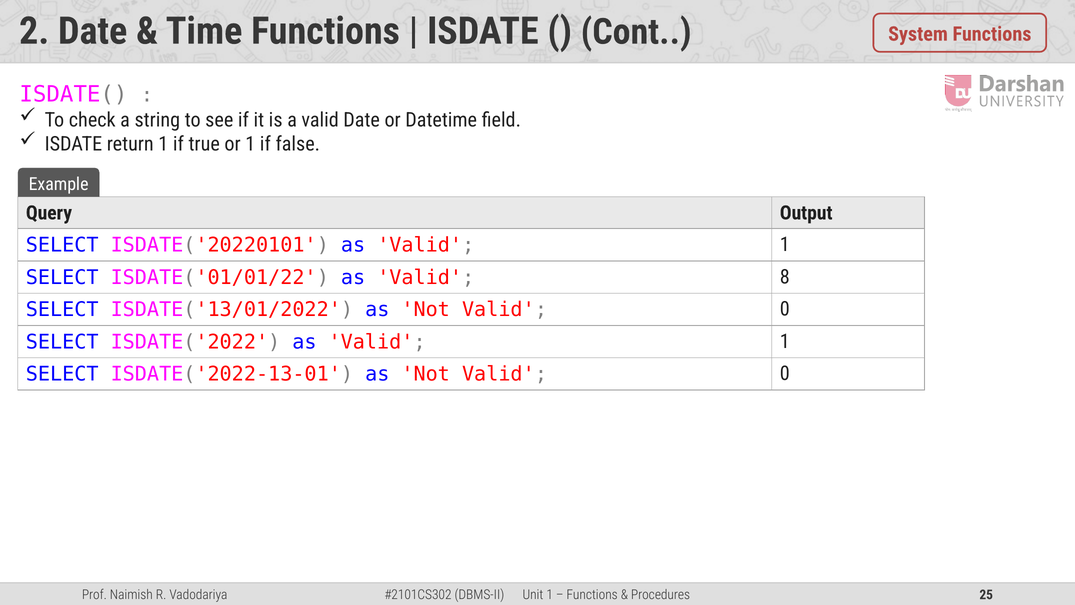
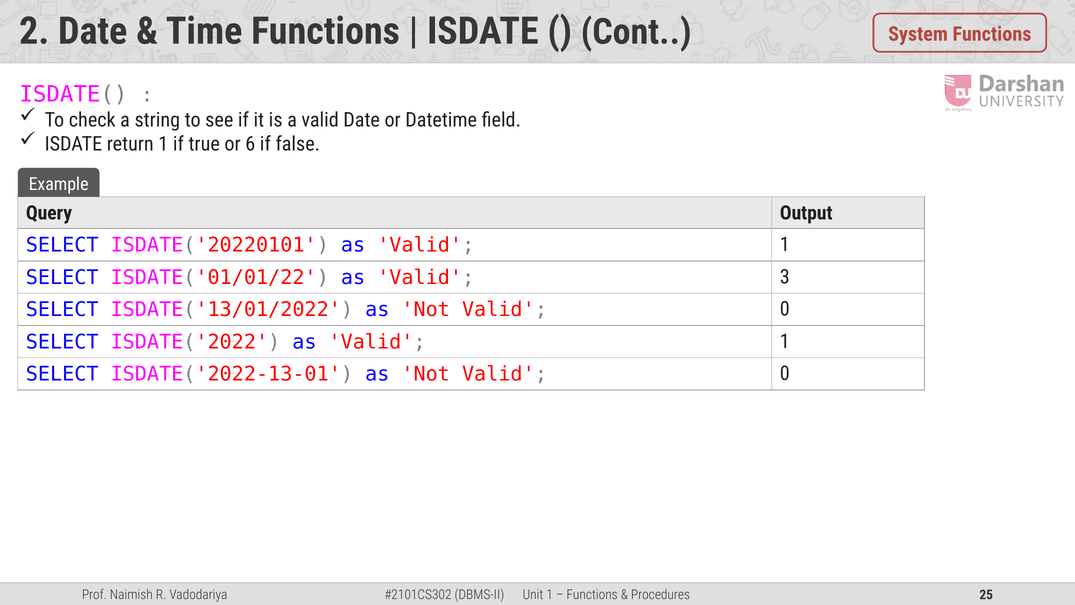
or 1: 1 -> 6 (250, 144)
8: 8 -> 3 (785, 277)
